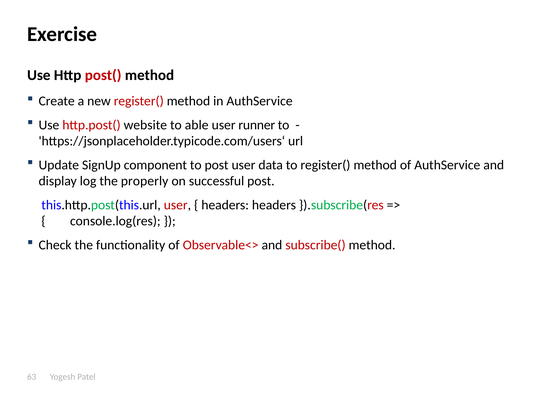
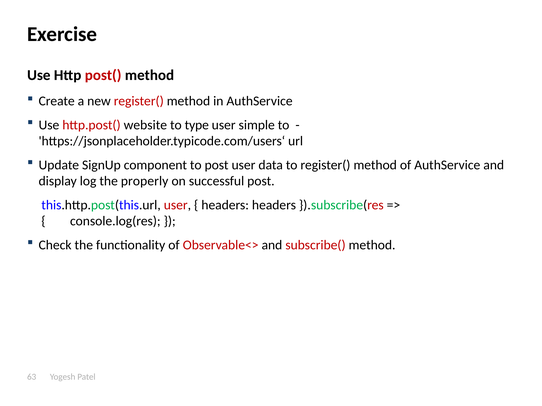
able: able -> type (197, 125)
runner: runner -> simple (257, 125)
